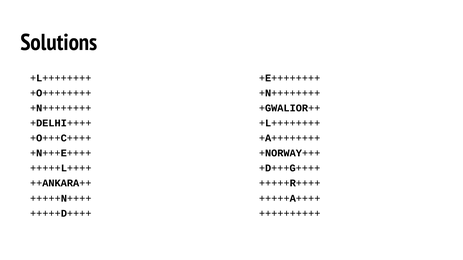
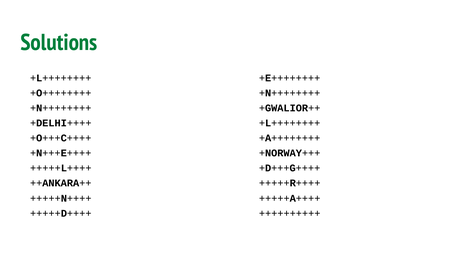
Solutions colour: black -> green (59, 43)
